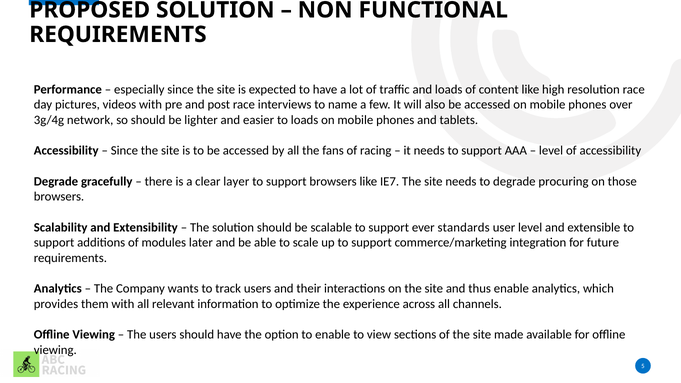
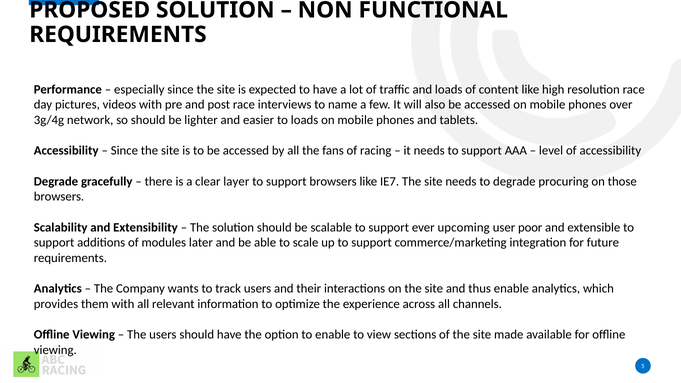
standards: standards -> upcoming (464, 227)
user level: level -> poor (530, 227)
